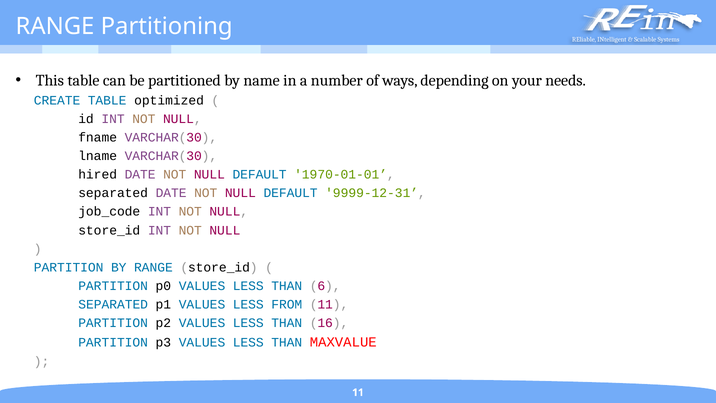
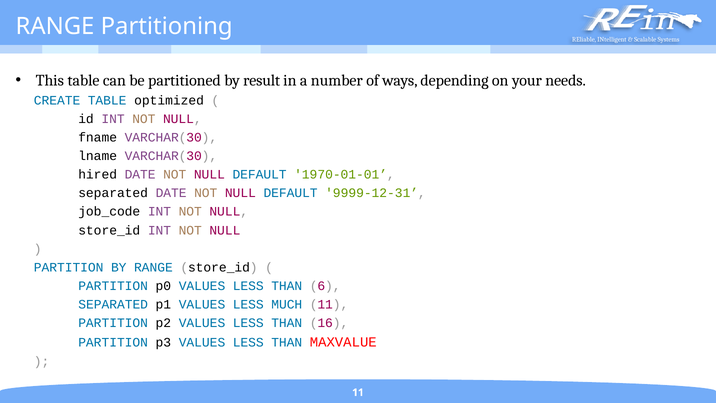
name: name -> result (262, 80)
FROM: FROM -> MUCH (287, 304)
